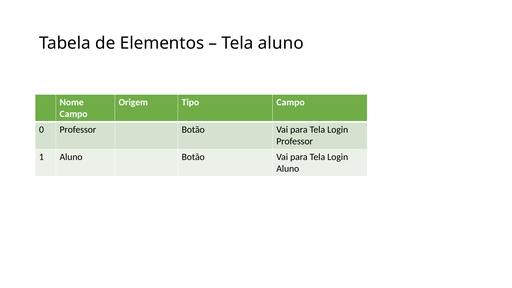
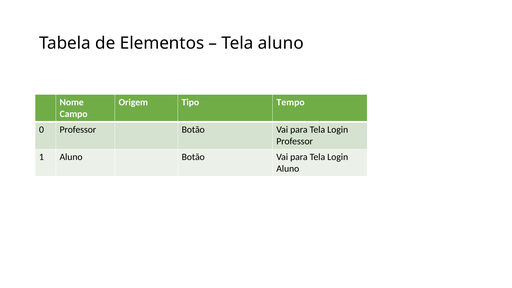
Tipo Campo: Campo -> Tempo (291, 102)
